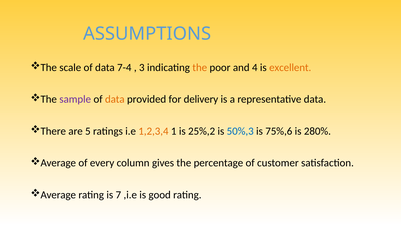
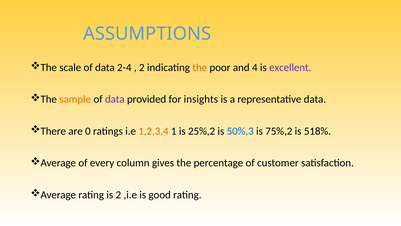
7-4: 7-4 -> 2-4 (124, 67)
3: 3 -> 2 (142, 67)
excellent colour: orange -> purple (290, 67)
sample colour: purple -> orange (75, 99)
data colour: orange -> purple (115, 99)
delivery: delivery -> insights (201, 99)
5: 5 -> 0 (88, 131)
75%,6: 75%,6 -> 75%,2 (279, 131)
280%: 280% -> 518% (317, 131)
is 7: 7 -> 2 (118, 195)
